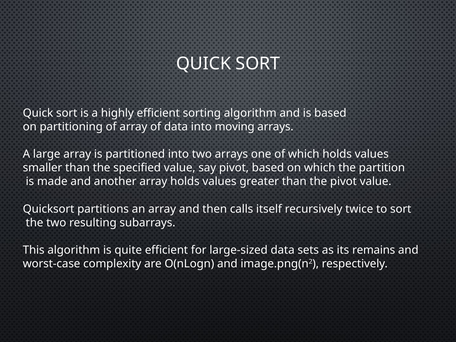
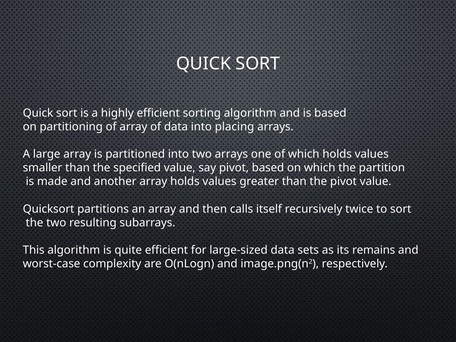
moving: moving -> placing (235, 127)
